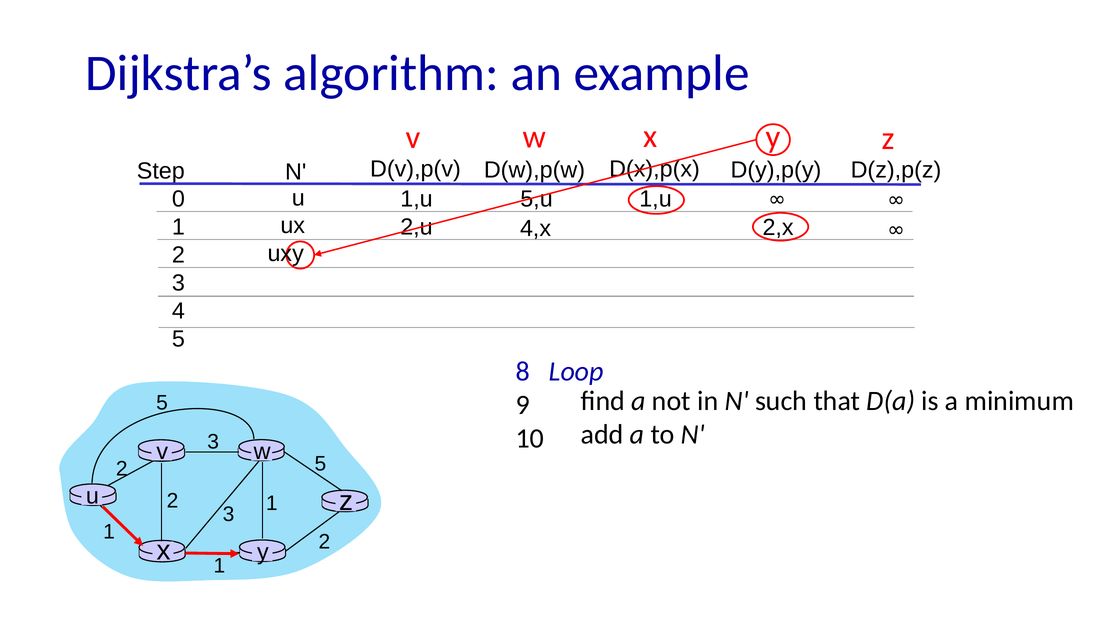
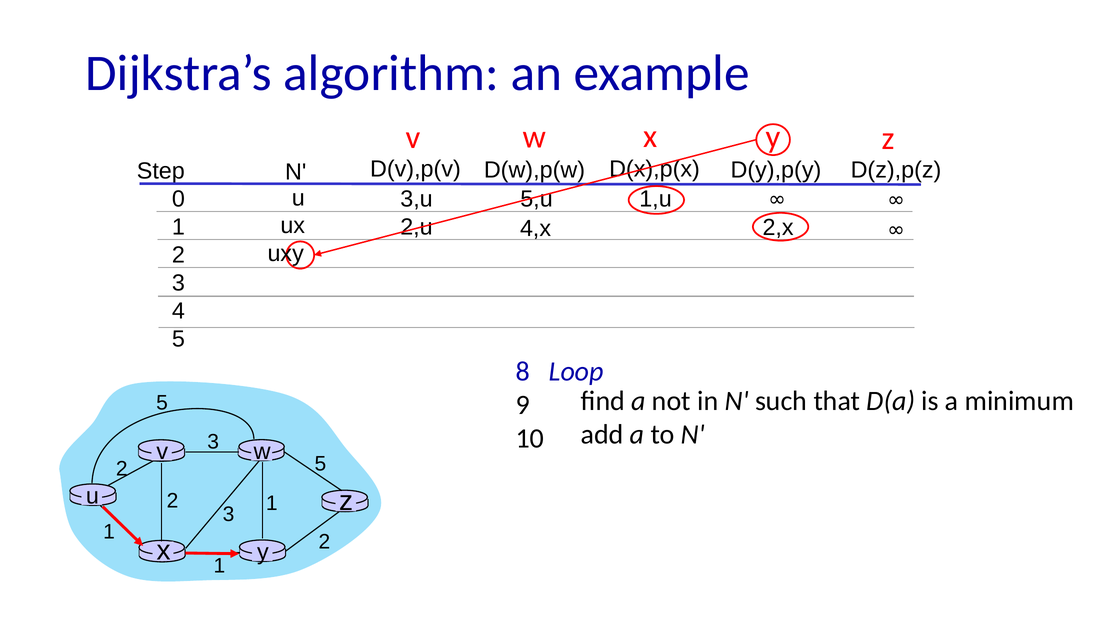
1,u: 1,u -> 3,u (416, 199)
